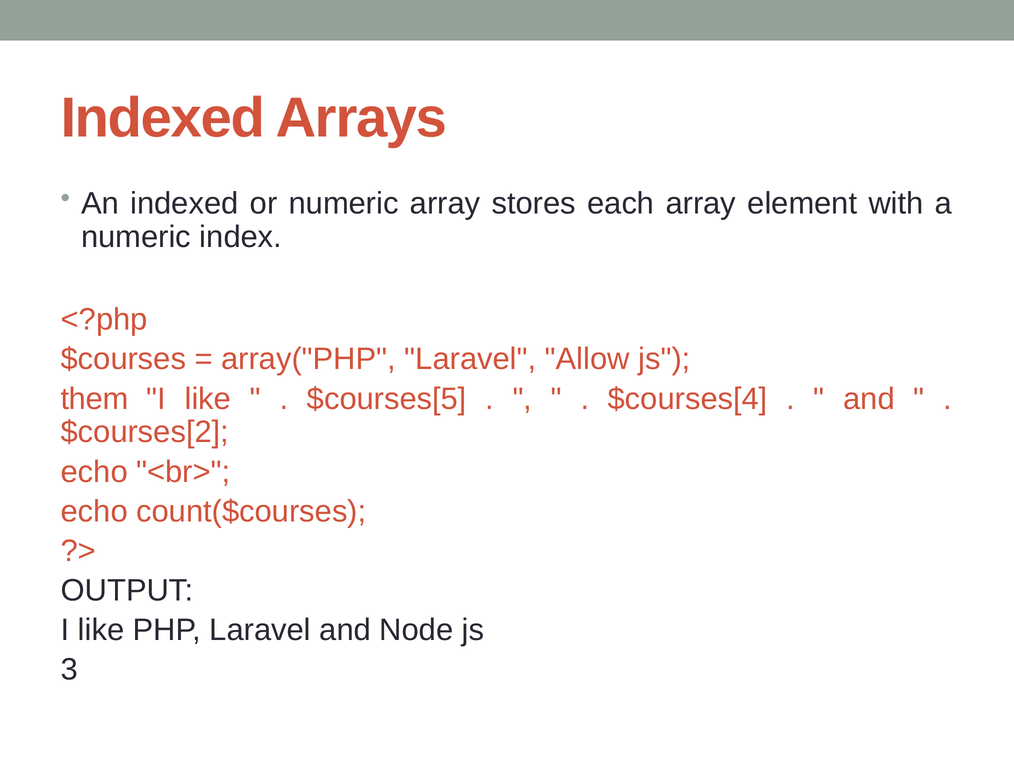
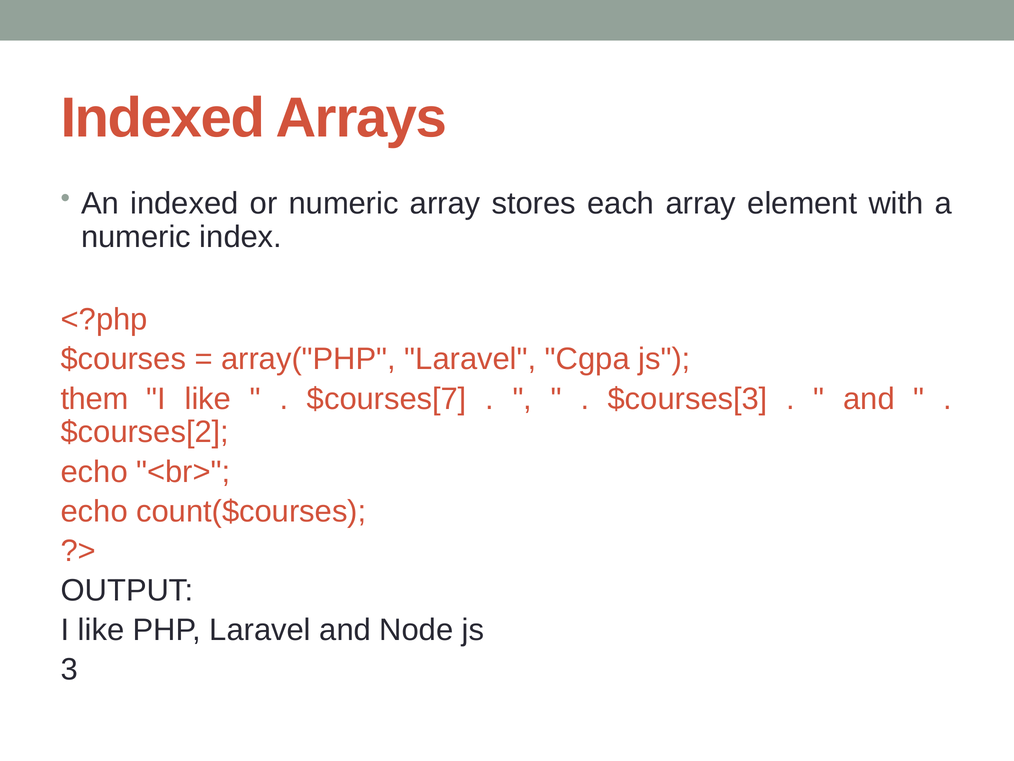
Allow: Allow -> Cgpa (587, 359)
$courses[5: $courses[5 -> $courses[7 (387, 399)
$courses[4: $courses[4 -> $courses[3 (688, 399)
